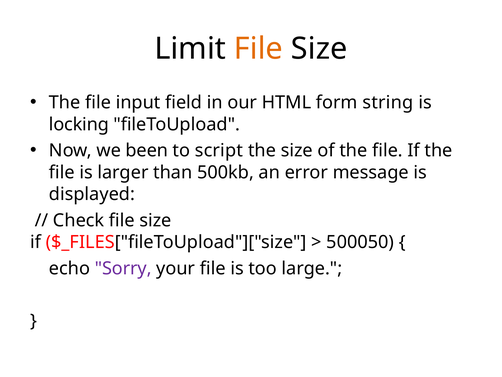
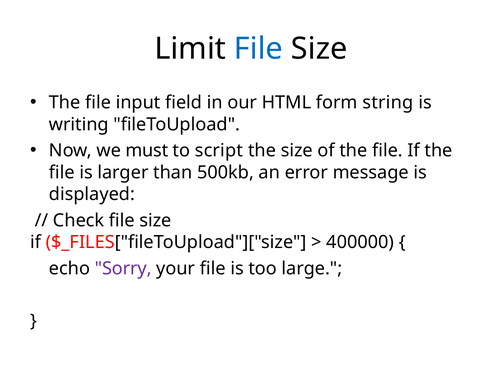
File colour: orange -> blue (258, 49)
locking: locking -> writing (79, 124)
been: been -> must (147, 150)
500050: 500050 -> 400000 (360, 242)
